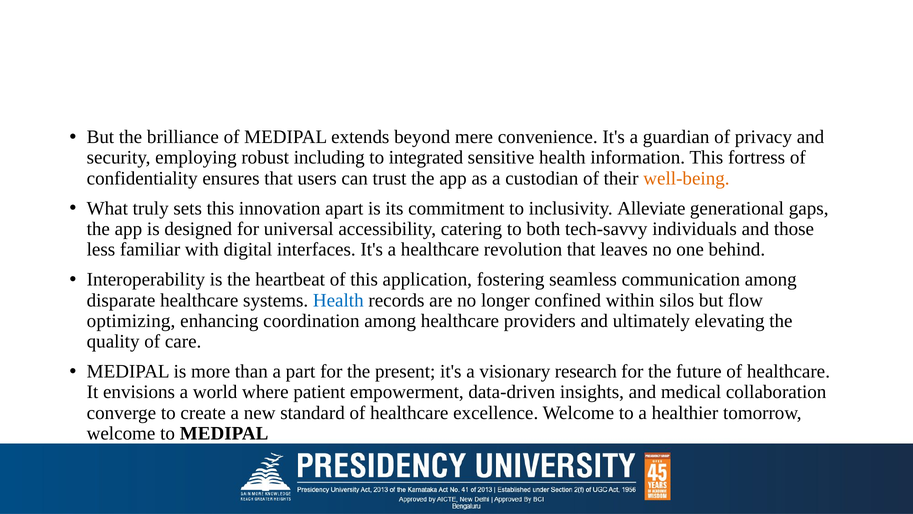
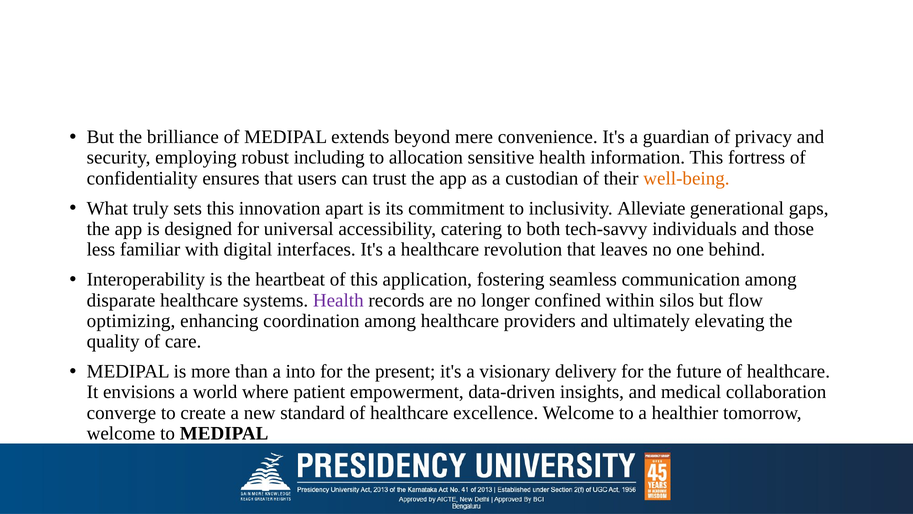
integrated: integrated -> allocation (426, 158)
Health colour: blue -> purple (338, 300)
part: part -> into (301, 371)
research: research -> delivery (586, 371)
